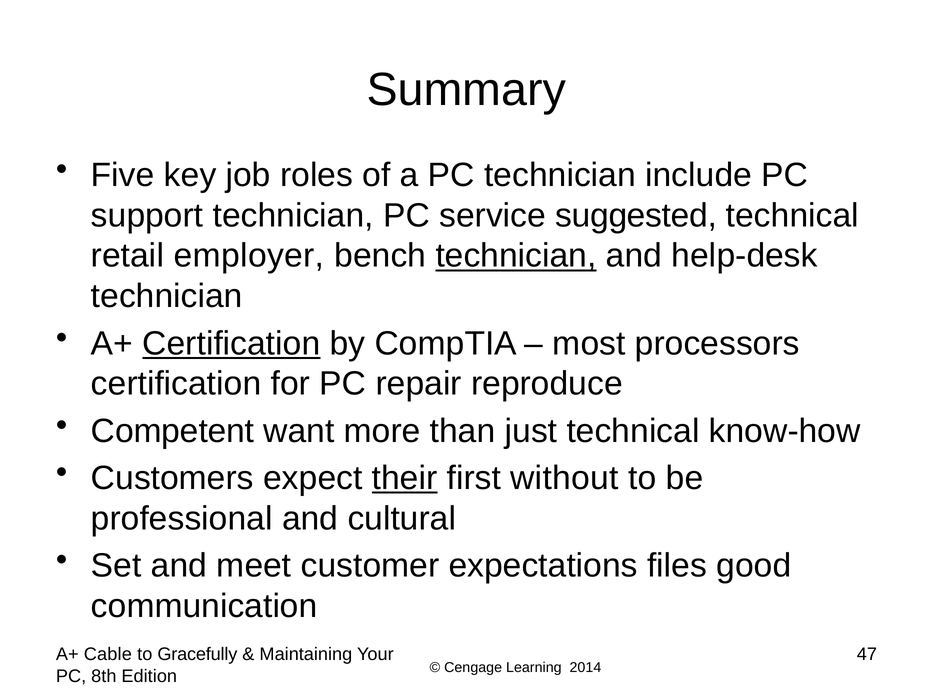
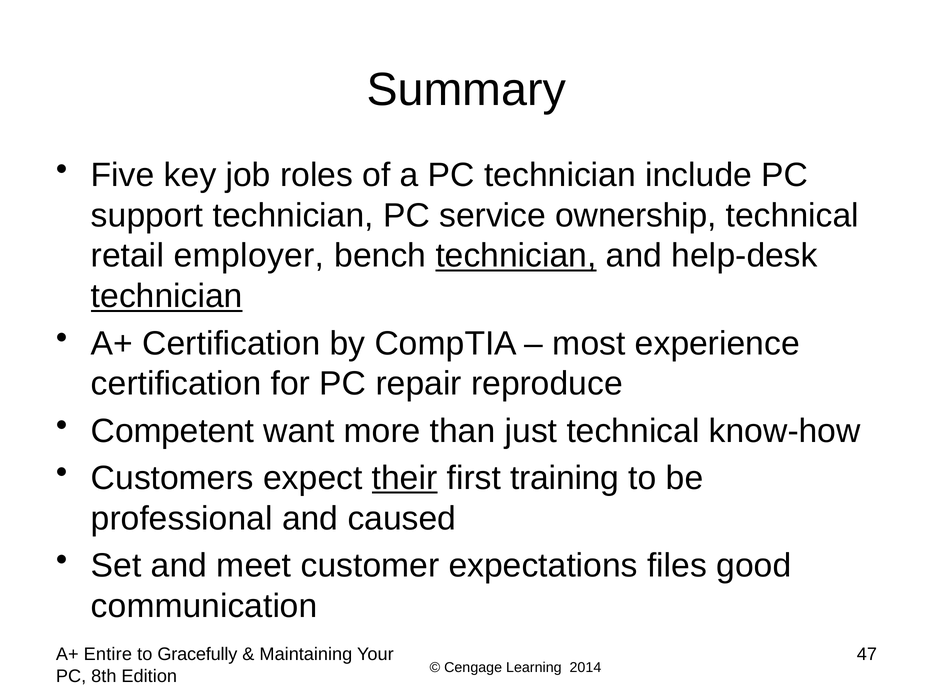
suggested: suggested -> ownership (636, 215)
technician underline: none -> present (167, 296)
Certification underline: present -> none (231, 343)
processors: processors -> experience (717, 343)
without: without -> training (565, 478)
cultural: cultural -> caused (402, 518)
Cable: Cable -> Entire (108, 654)
